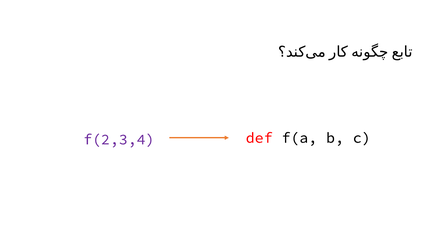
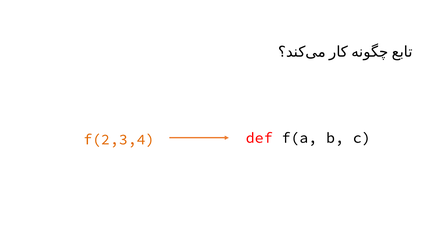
f(2,3,4 colour: purple -> orange (119, 139)
